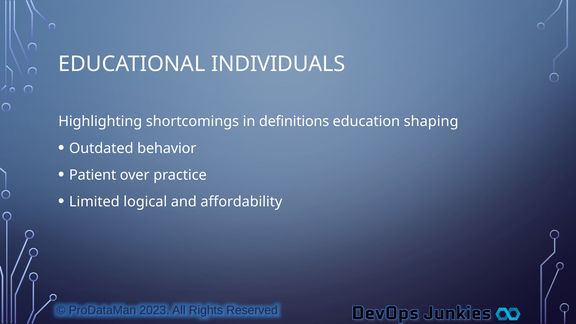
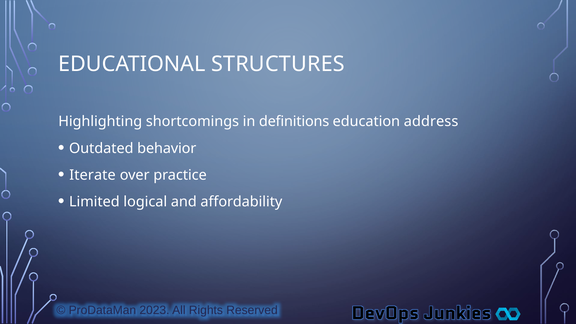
INDIVIDUALS: INDIVIDUALS -> STRUCTURES (278, 64)
shaping: shaping -> address (431, 122)
Patient: Patient -> Iterate (92, 175)
